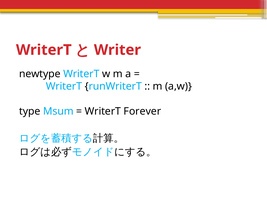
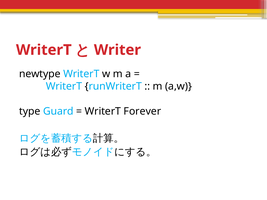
Msum: Msum -> Guard (58, 111)
